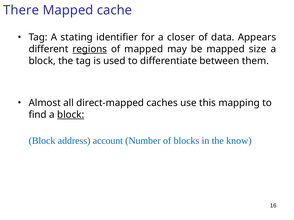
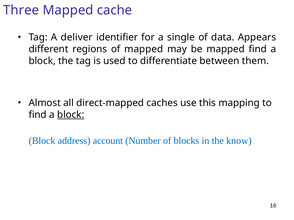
There: There -> Three (21, 10)
stating: stating -> deliver (77, 37)
closer: closer -> single (181, 37)
regions underline: present -> none (90, 49)
mapped size: size -> find (258, 49)
